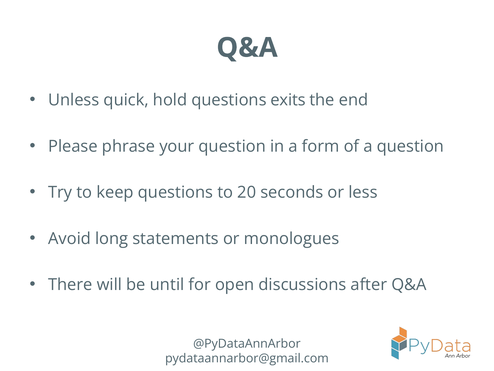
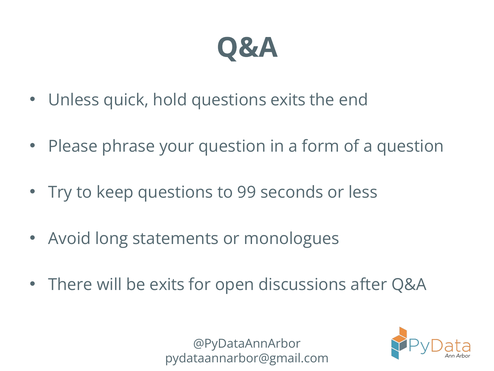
20: 20 -> 99 (247, 192)
be until: until -> exits (167, 284)
